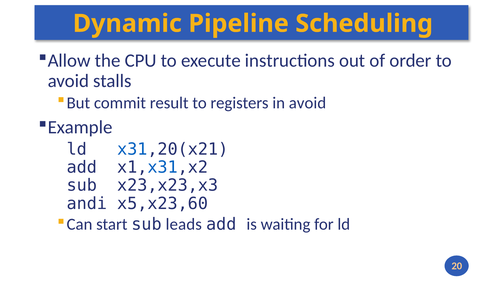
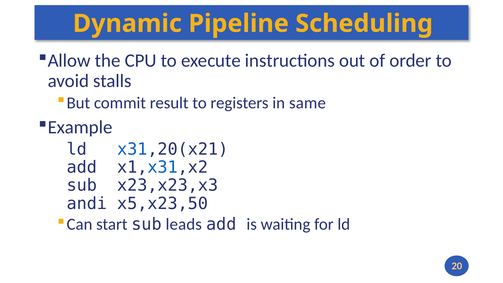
in avoid: avoid -> same (307, 103)
x5,x23,60: x5,x23,60 -> x5,x23,50 (163, 204)
